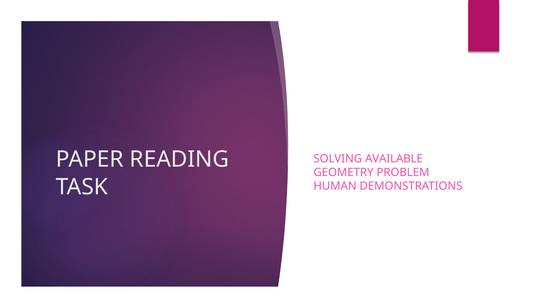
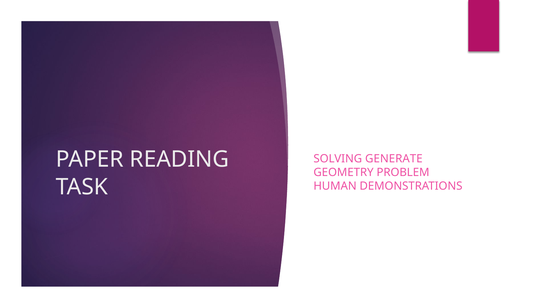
AVAILABLE: AVAILABLE -> GENERATE (394, 158)
